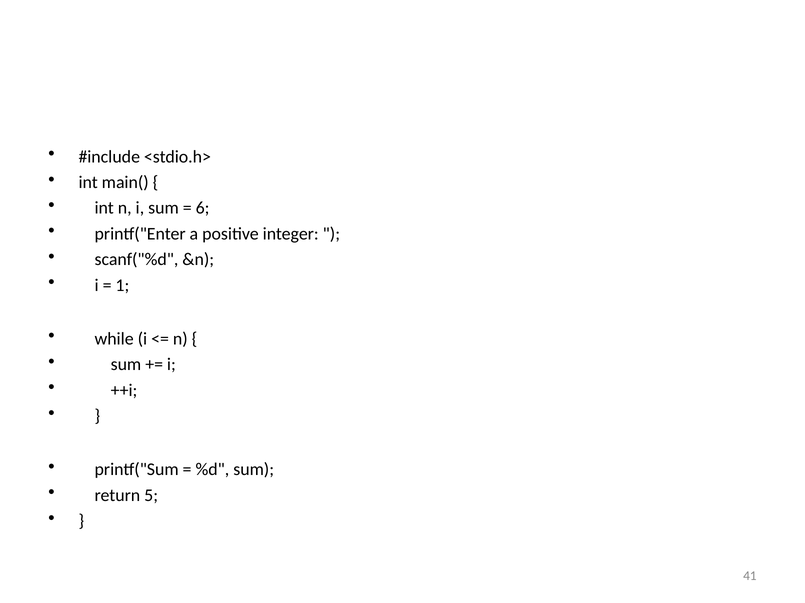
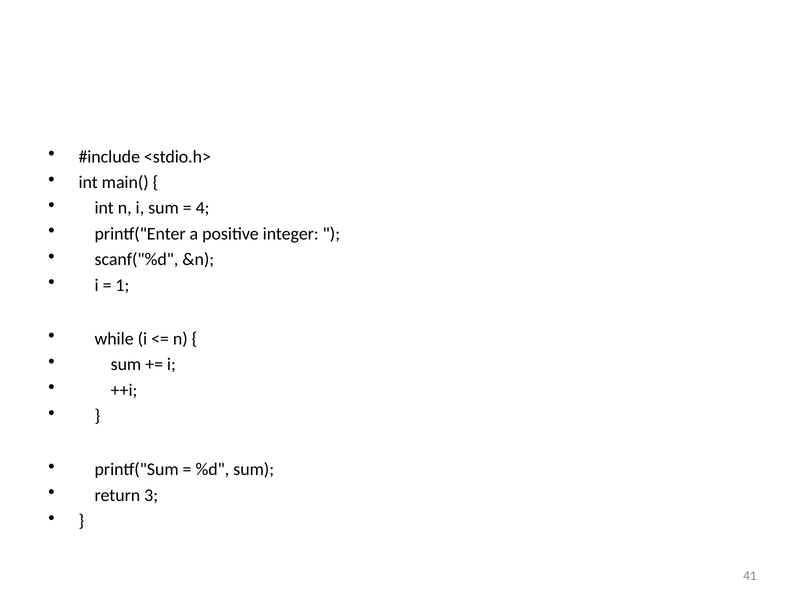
6: 6 -> 4 (203, 208)
5: 5 -> 3 (151, 496)
